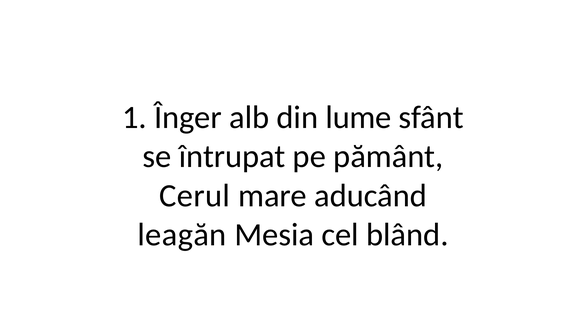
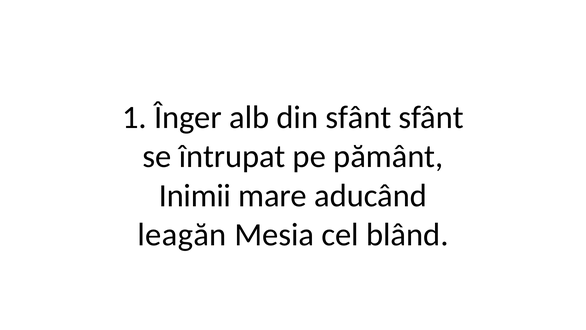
din lume: lume -> sfânt (358, 117)
Cerul: Cerul -> Inimii (195, 195)
